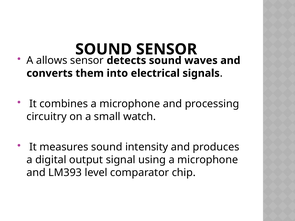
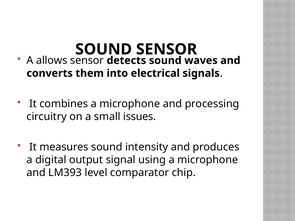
watch: watch -> issues (140, 117)
